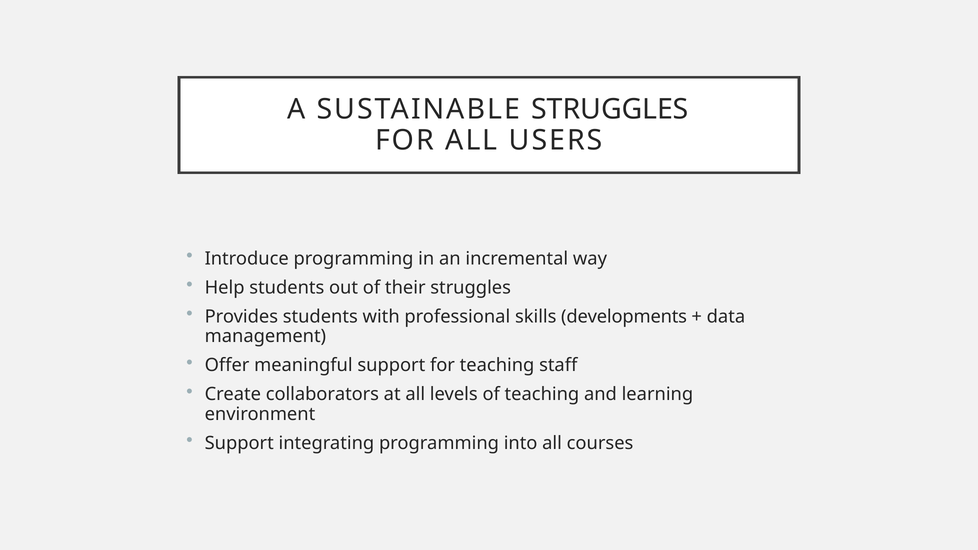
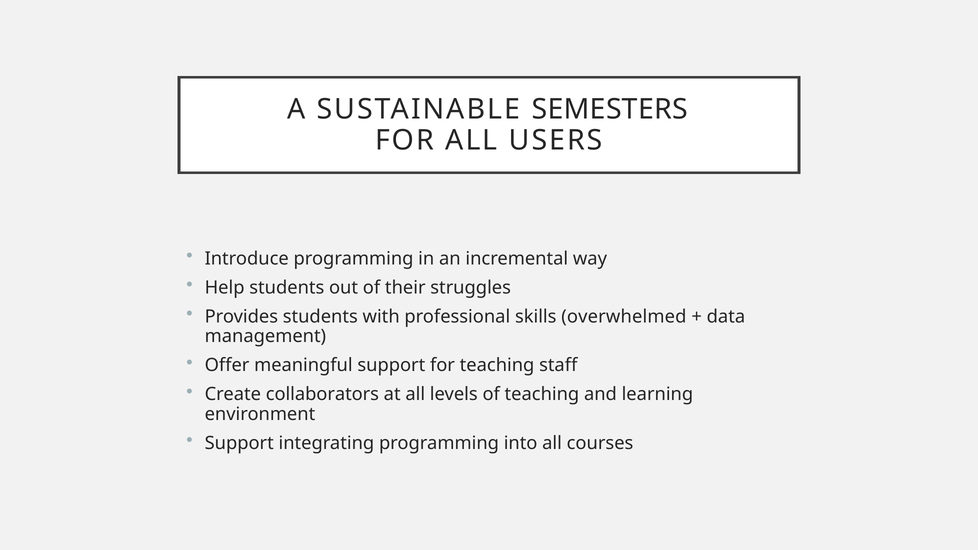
SUSTAINABLE STRUGGLES: STRUGGLES -> SEMESTERS (610, 109)
developments: developments -> overwhelmed (624, 317)
